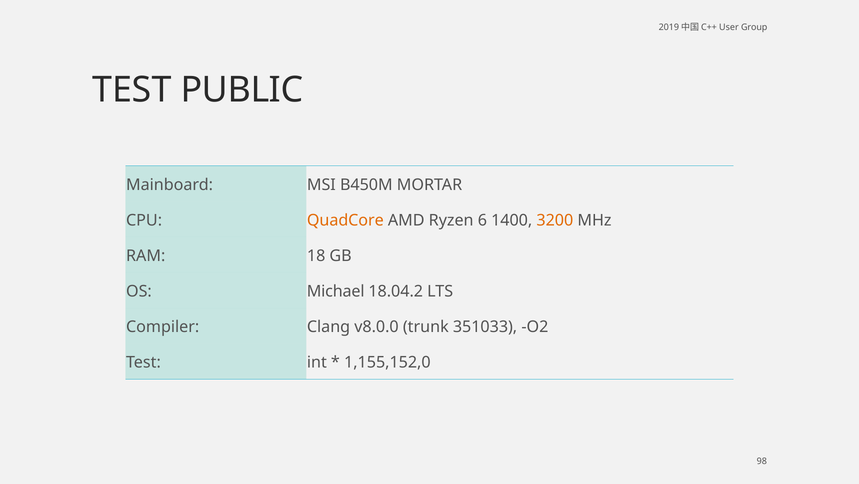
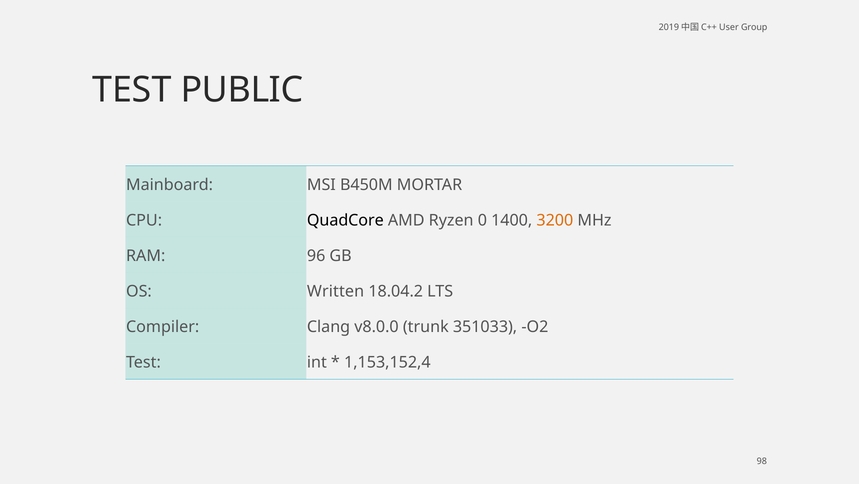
QuadCore colour: orange -> black (345, 220)
6: 6 -> 0 (482, 220)
18: 18 -> 96 (316, 256)
Michael: Michael -> Written (336, 291)
1,155,152,0: 1,155,152,0 -> 1,153,152,4 (387, 362)
